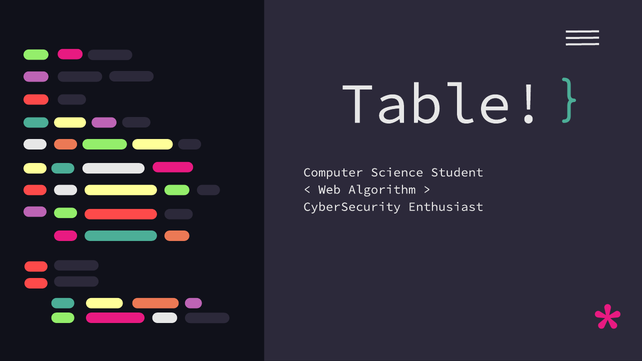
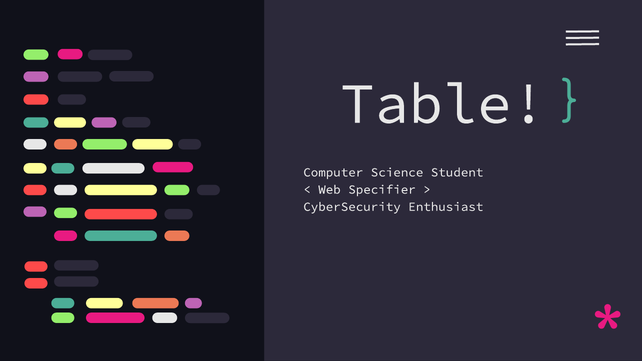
Algorithm: Algorithm -> Specifier (382, 190)
